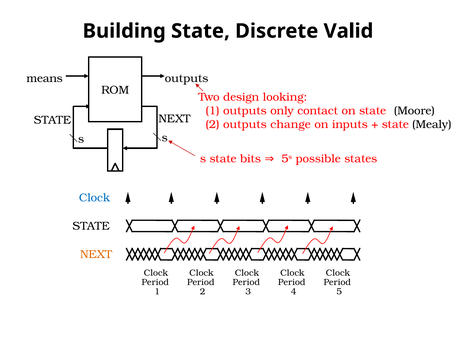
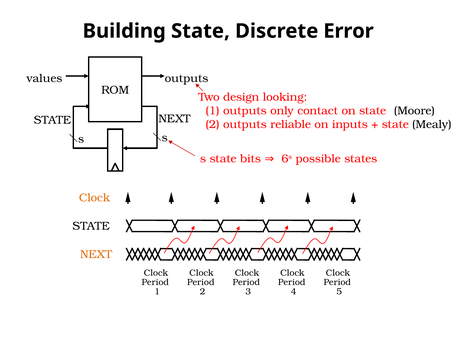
Valid: Valid -> Error (349, 31)
means: means -> values (44, 78)
change: change -> reliable (291, 125)
bits 5: 5 -> 6 (285, 159)
Clock colour: blue -> orange (95, 198)
